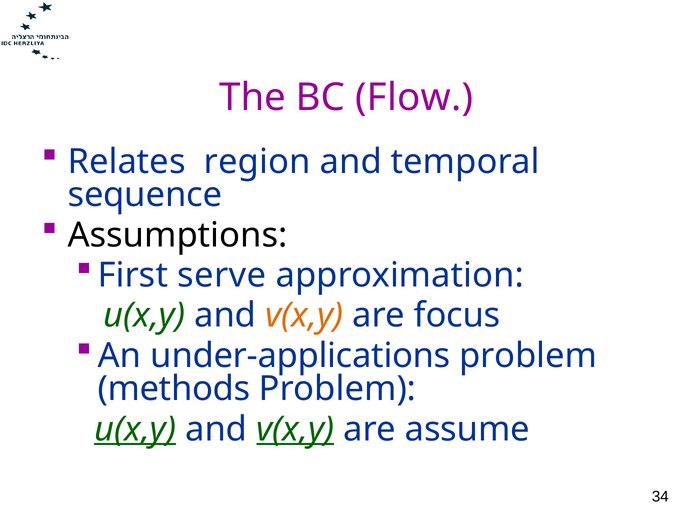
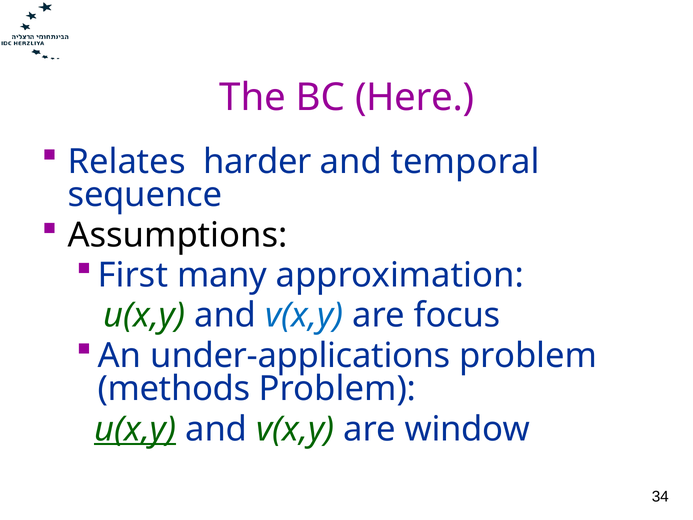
Flow: Flow -> Here (415, 97)
region: region -> harder (257, 162)
serve: serve -> many (222, 275)
v(x,y colour: orange -> blue (304, 315)
v(x,y underline: present -> none (295, 429)
assume: assume -> window (467, 429)
